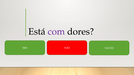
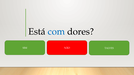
com colour: purple -> blue (56, 32)
